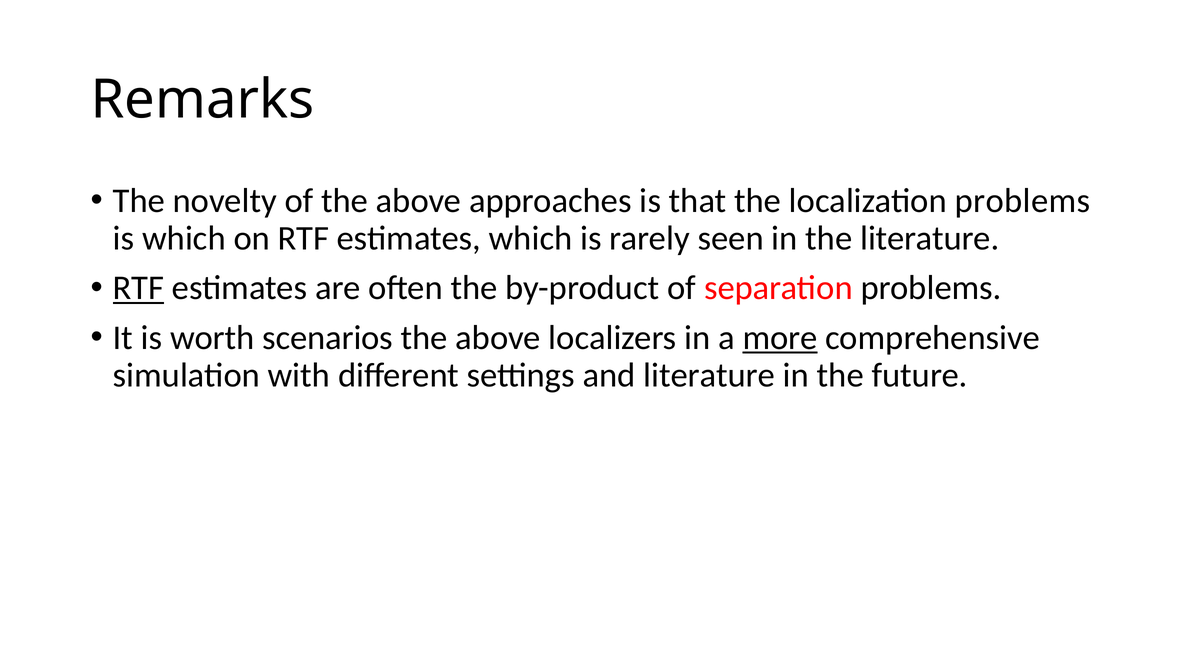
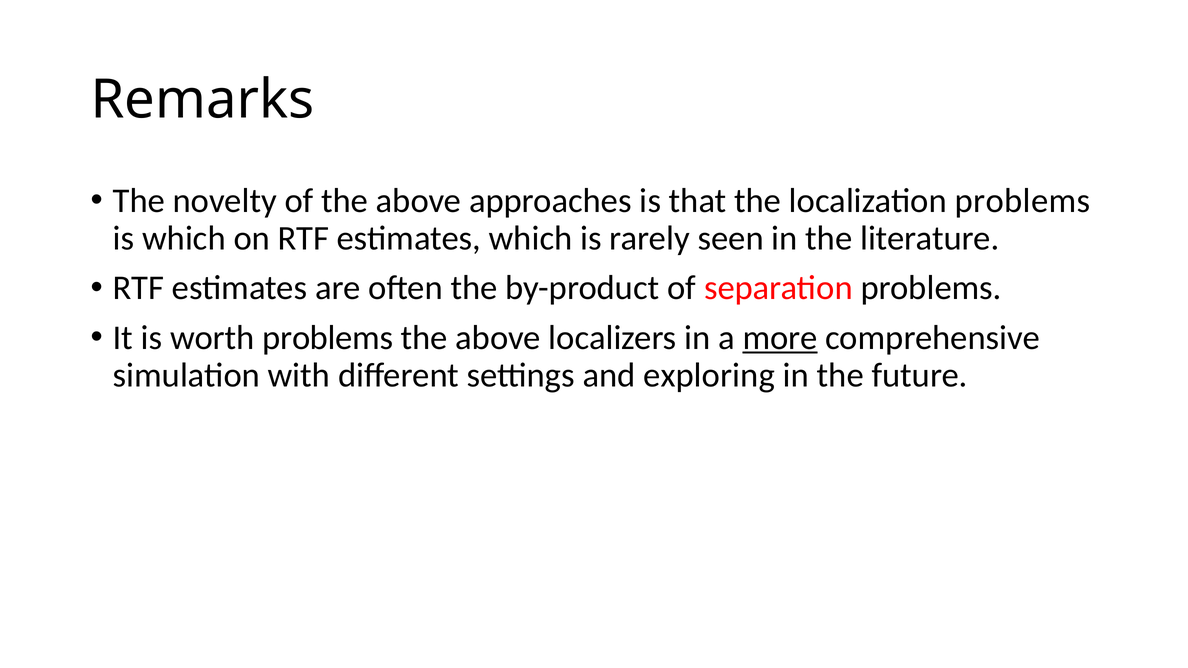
RTF underline: present -> none (138, 288)
worth scenarios: scenarios -> problems (328, 338)
and literature: literature -> exploring (709, 375)
